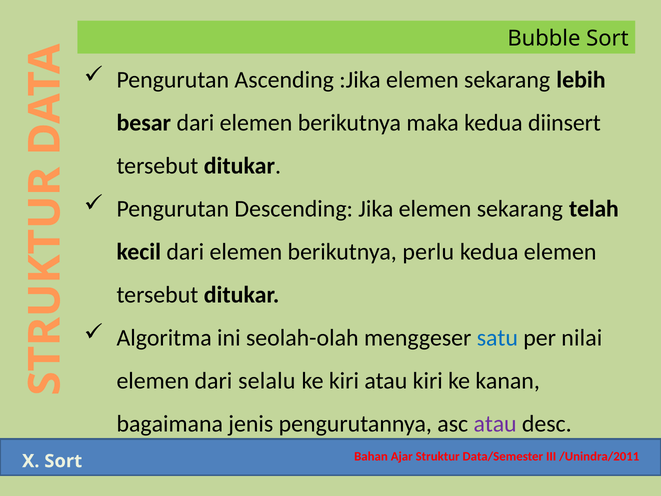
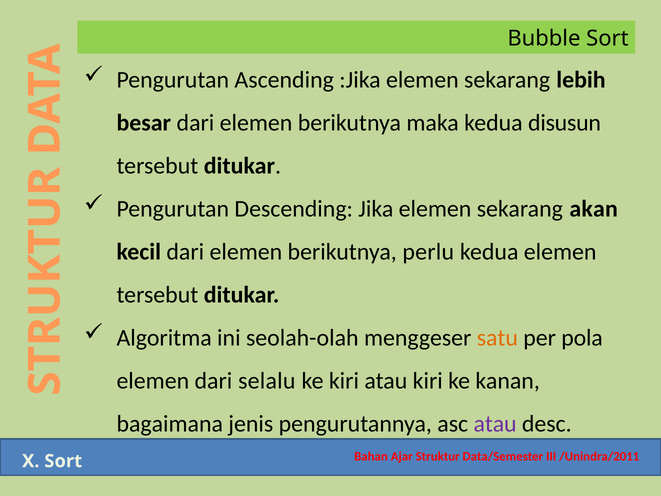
diinsert: diinsert -> disusun (565, 123)
telah: telah -> akan (594, 209)
satu colour: blue -> orange (497, 338)
nilai: nilai -> pola (582, 338)
